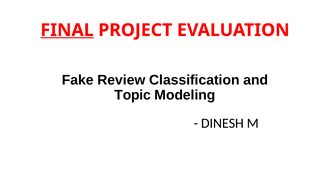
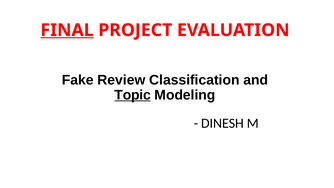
Topic underline: none -> present (133, 95)
